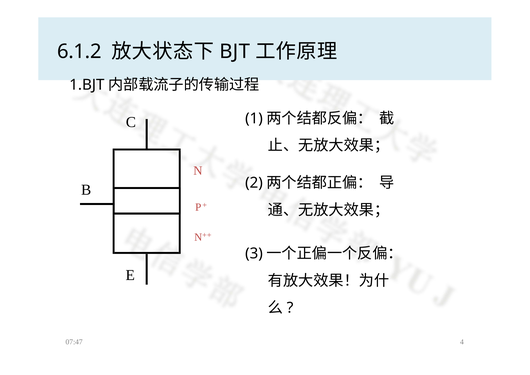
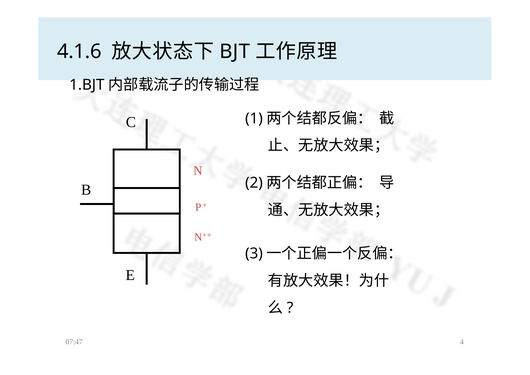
6.1.2: 6.1.2 -> 4.1.6 (79, 51)
